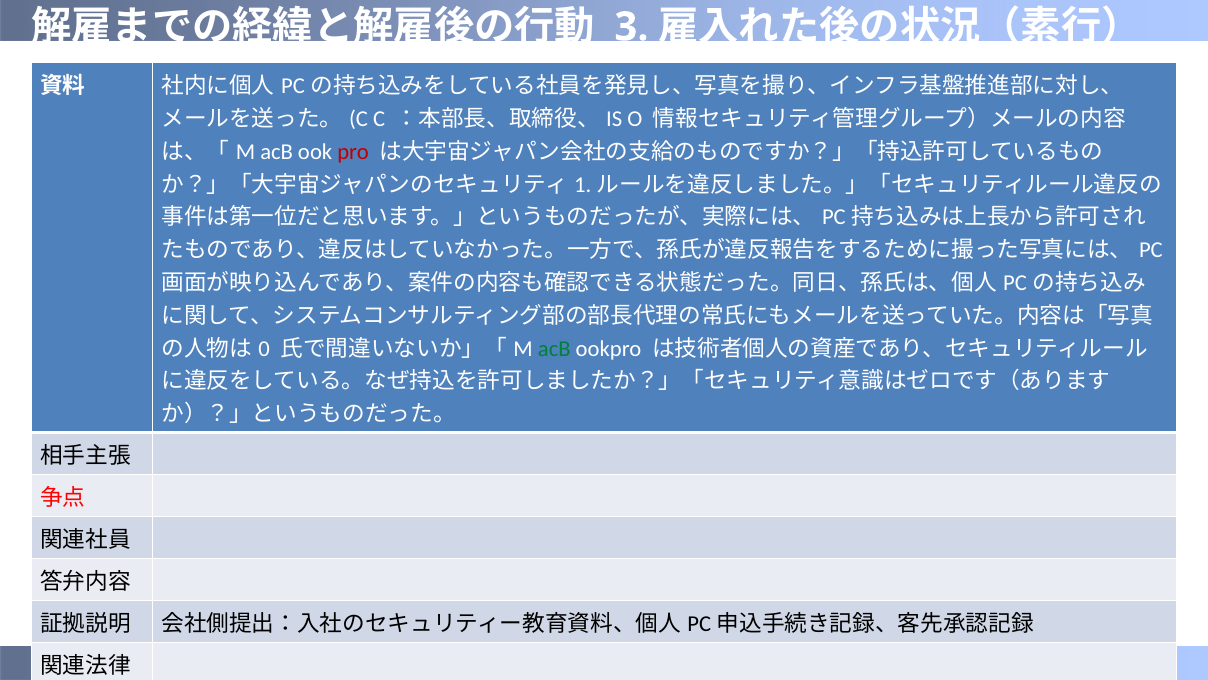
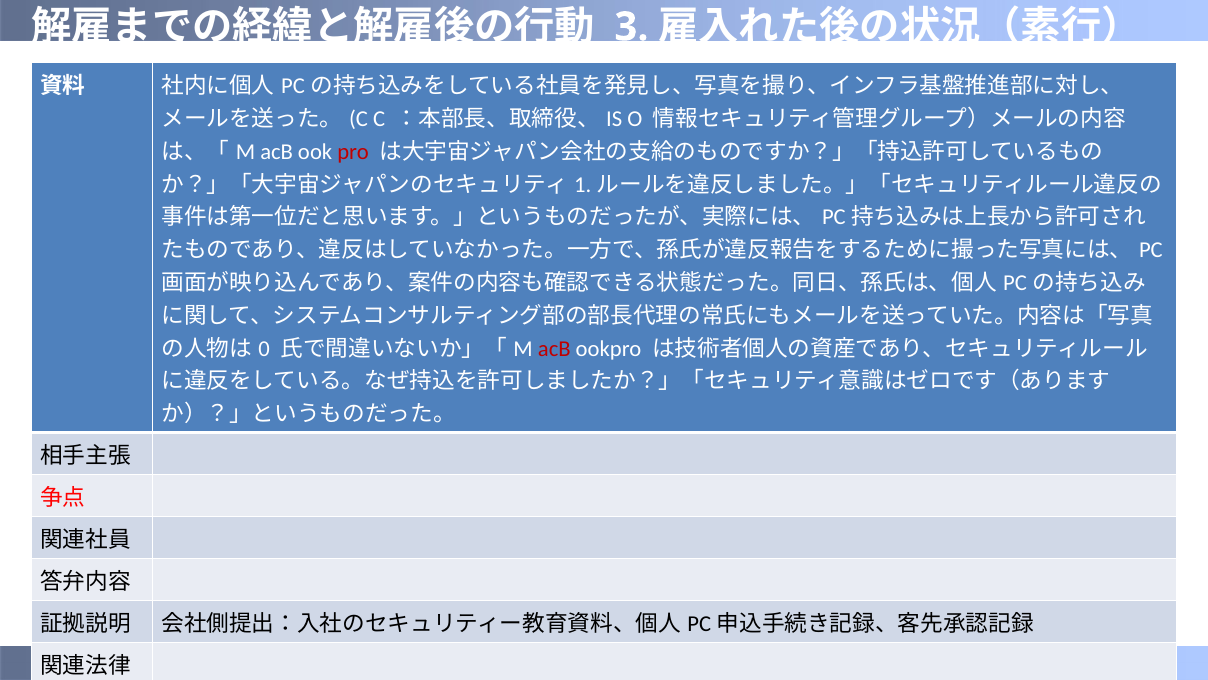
acB colour: green -> red (554, 348)
